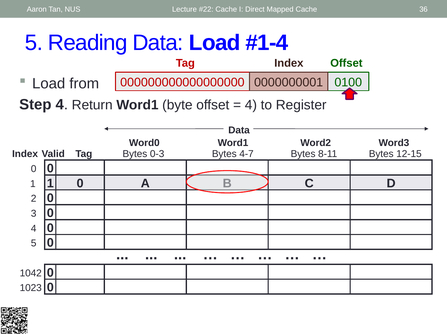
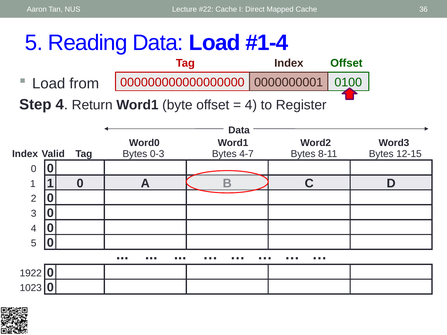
1042: 1042 -> 1922 (31, 273)
